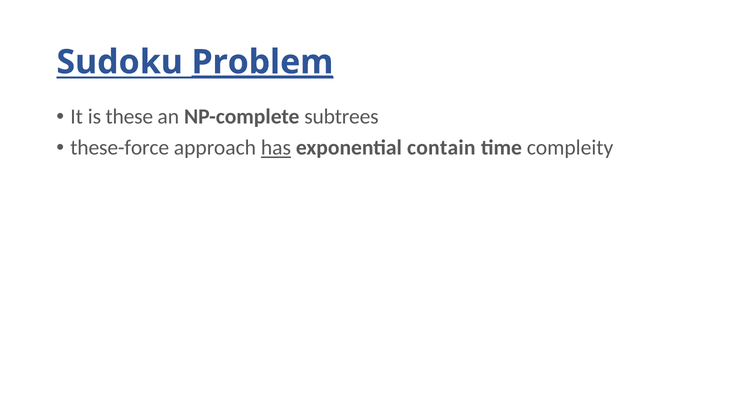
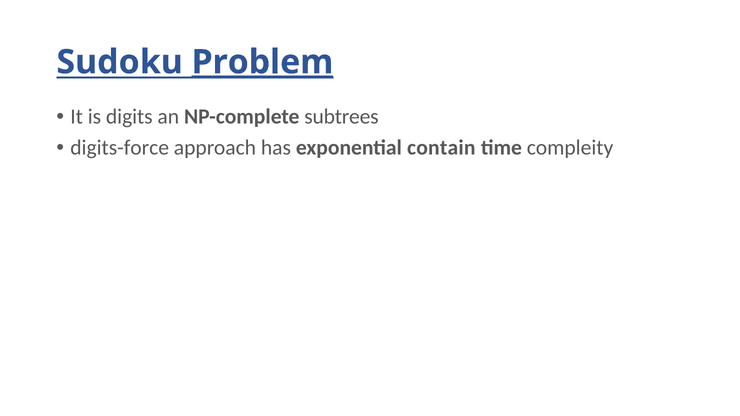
these: these -> digits (129, 117)
these-force: these-force -> digits-force (120, 148)
has underline: present -> none (276, 148)
